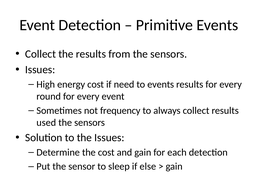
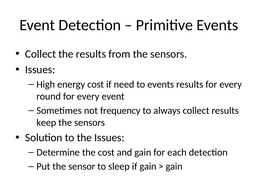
used: used -> keep (46, 122)
if else: else -> gain (148, 166)
